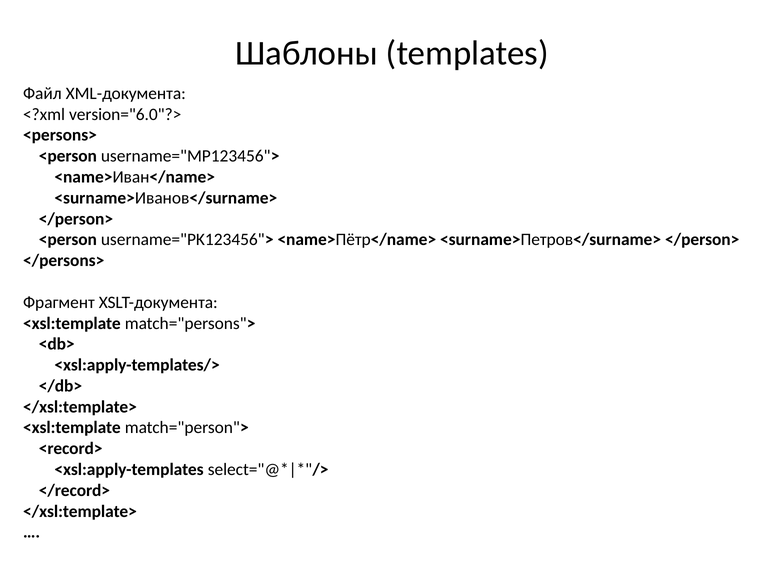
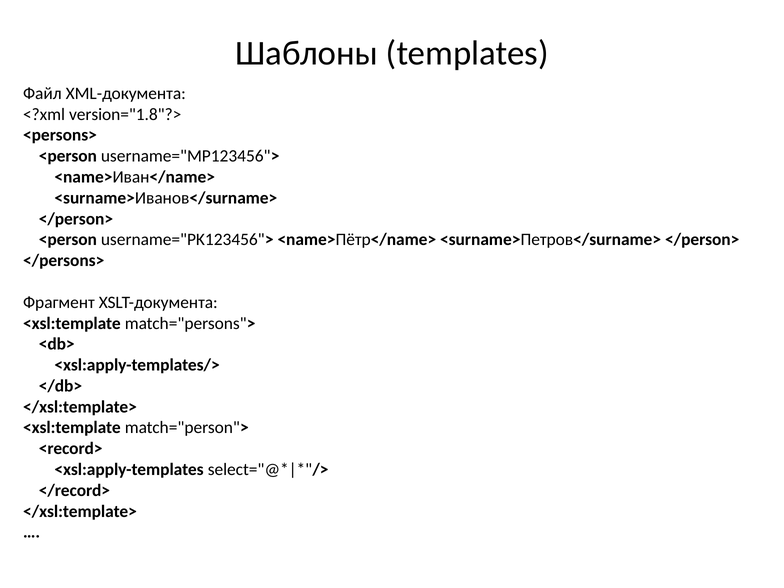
version="6.0"?>: version="6.0"?> -> version="1.8"?> (125, 114)
